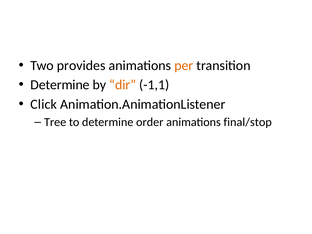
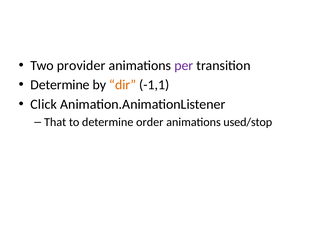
provides: provides -> provider (81, 65)
per colour: orange -> purple (184, 65)
Tree: Tree -> That (55, 122)
final/stop: final/stop -> used/stop (248, 122)
